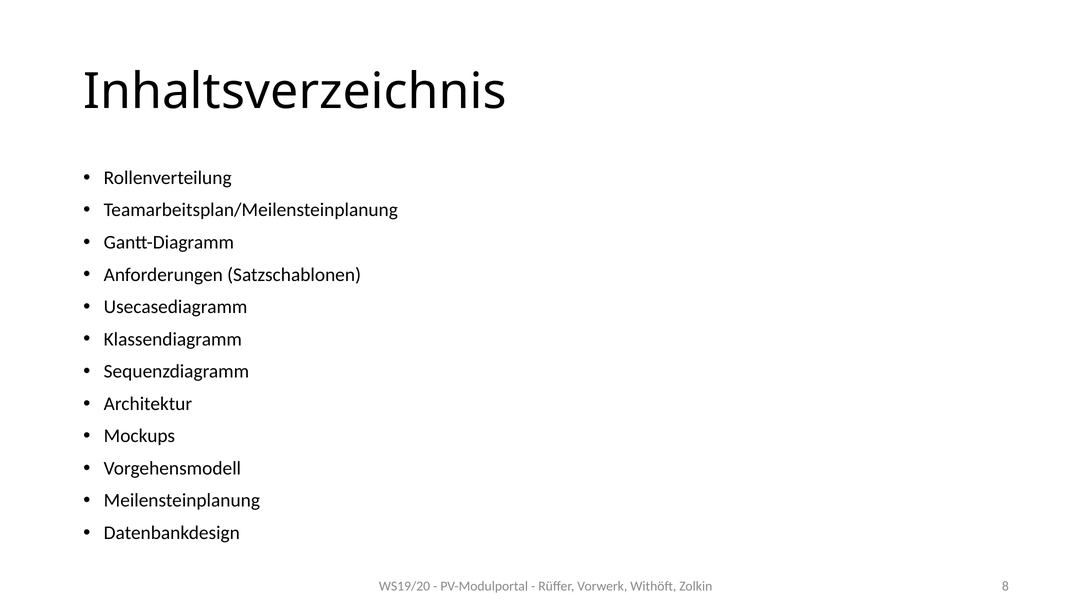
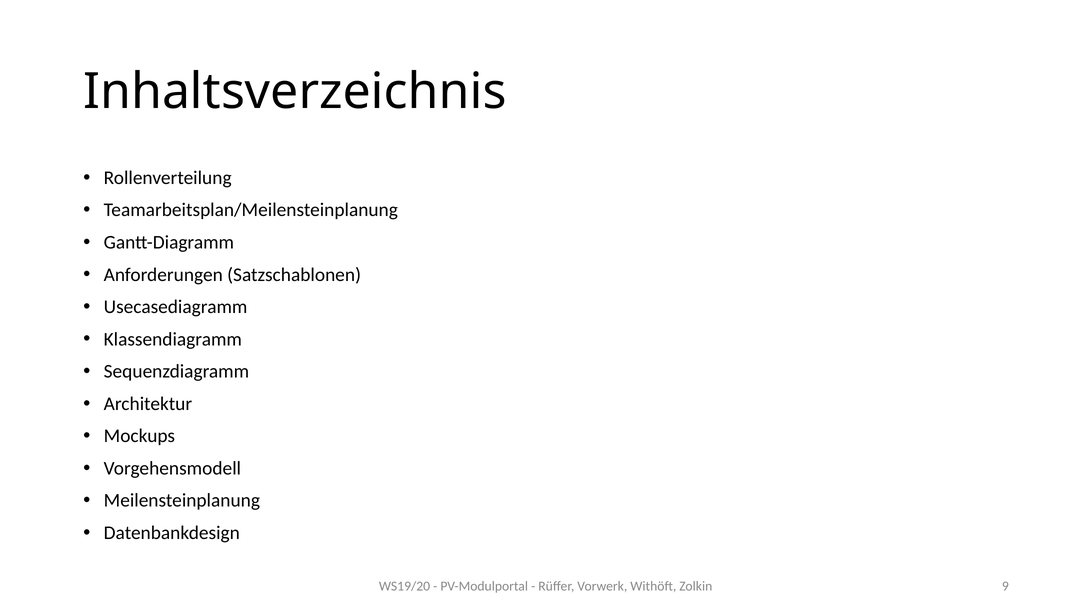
8: 8 -> 9 (1005, 586)
